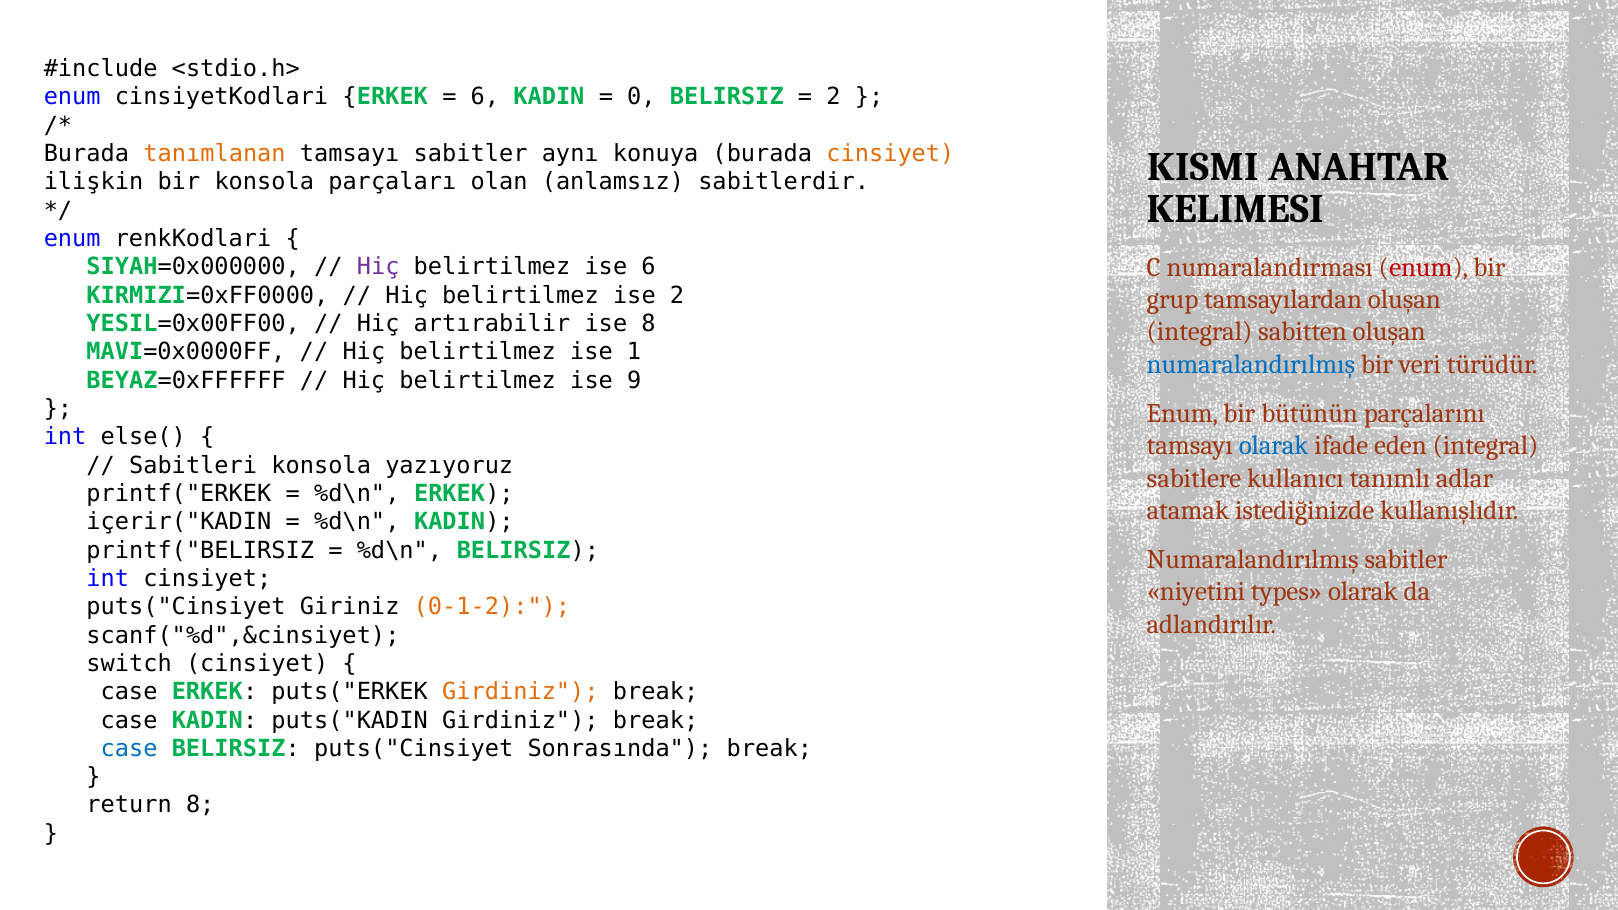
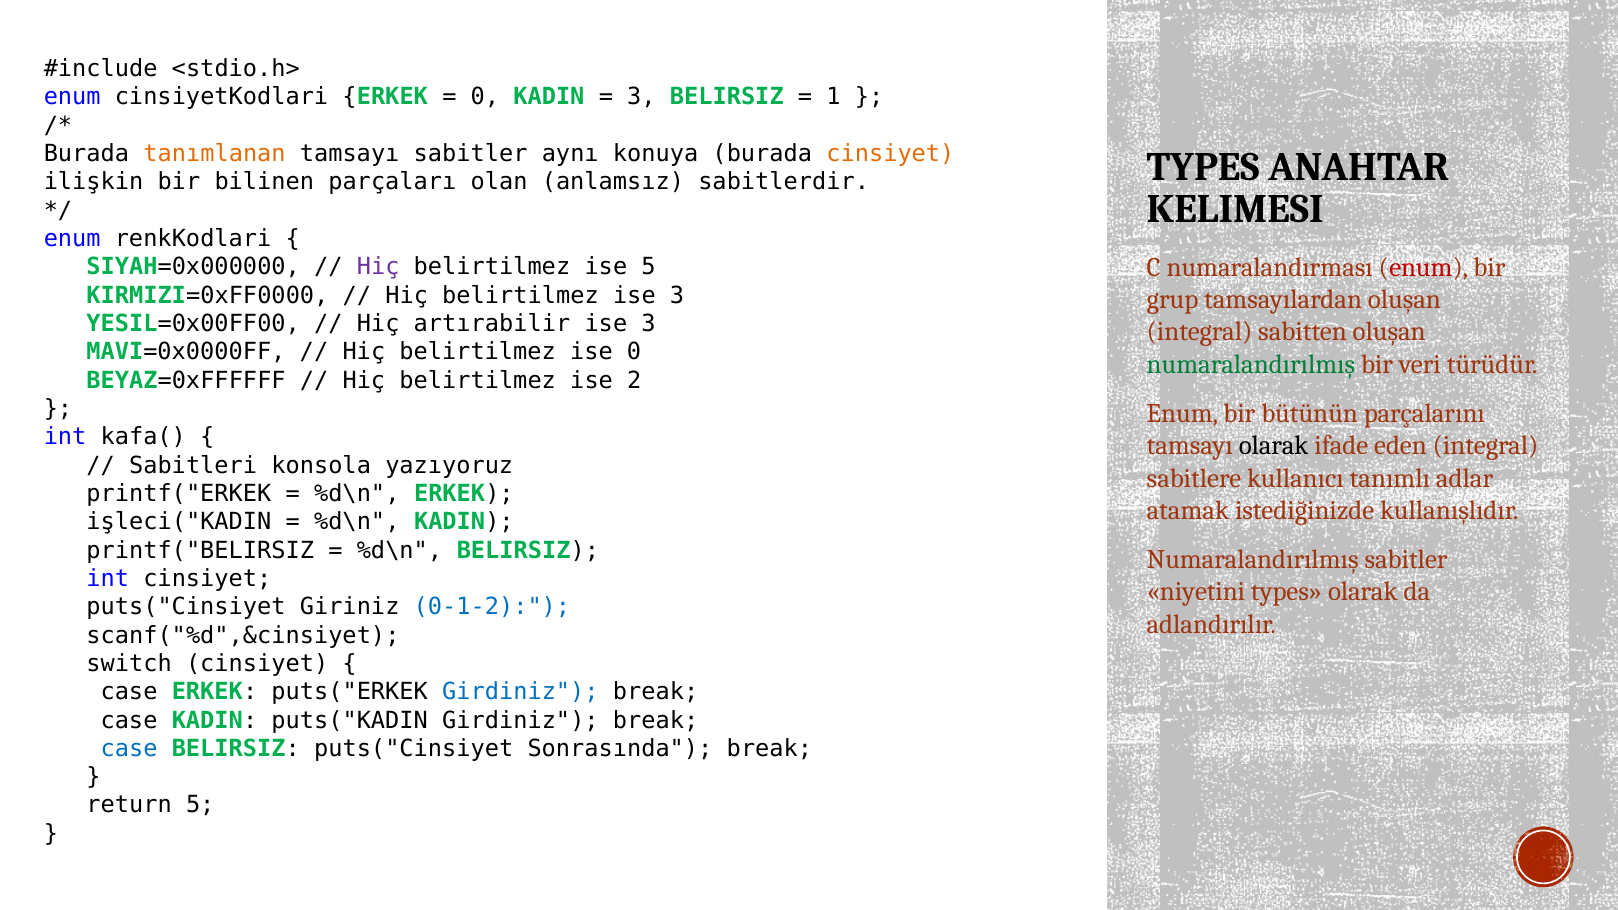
6: 6 -> 0 (485, 97)
0: 0 -> 3 (641, 97)
2: 2 -> 1 (834, 97)
KISMI: KISMI -> TYPES (1203, 168)
bir konsola: konsola -> bilinen (264, 182)
ise 6: 6 -> 5 (648, 267)
belirtilmez ise 2: 2 -> 3 (677, 295)
8: 8 -> 3 (648, 324)
ise 1: 1 -> 0 (634, 352)
numaralandırılmış colour: blue -> green (1251, 364)
9: 9 -> 2 (634, 380)
else(: else( -> kafa( (143, 437)
olarak colour: blue -> black (1274, 446)
içerir("KADIN: içerir("KADIN -> işleci("KADIN (179, 522)
0-1-2 colour: orange -> blue (492, 607)
Girdiniz colour: orange -> blue (520, 692)
return 8: 8 -> 5 (200, 805)
